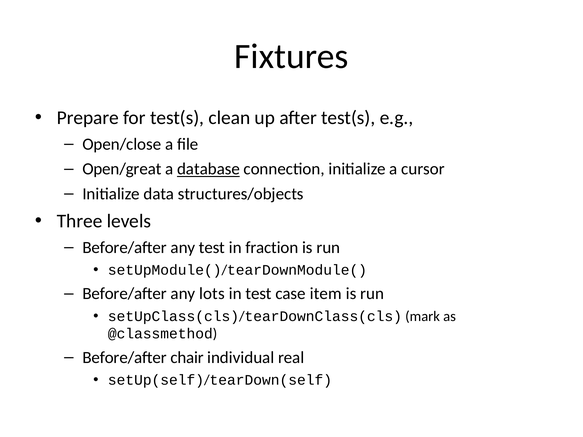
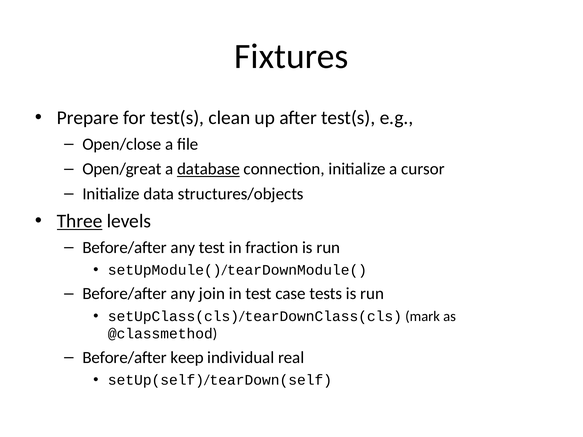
Three underline: none -> present (80, 221)
lots: lots -> join (212, 294)
item: item -> tests (326, 294)
chair: chair -> keep (187, 358)
